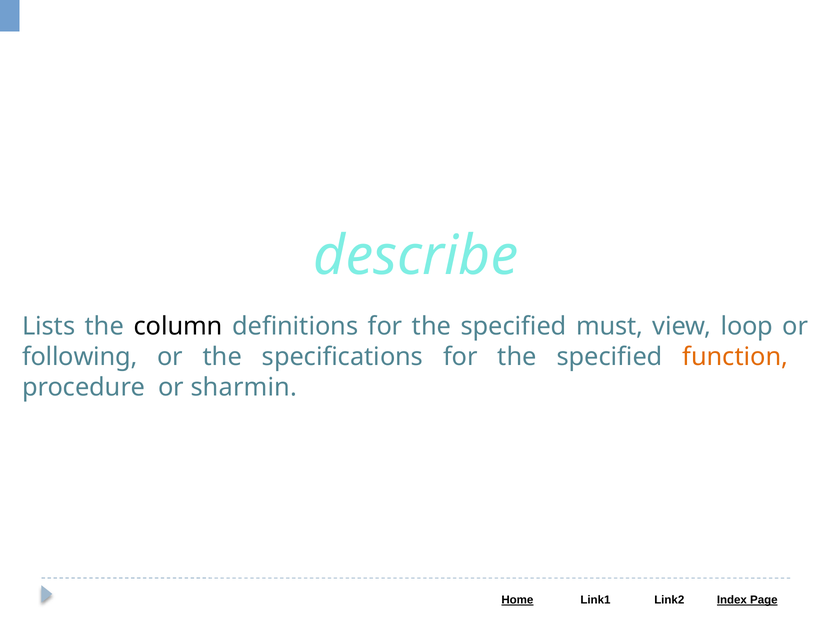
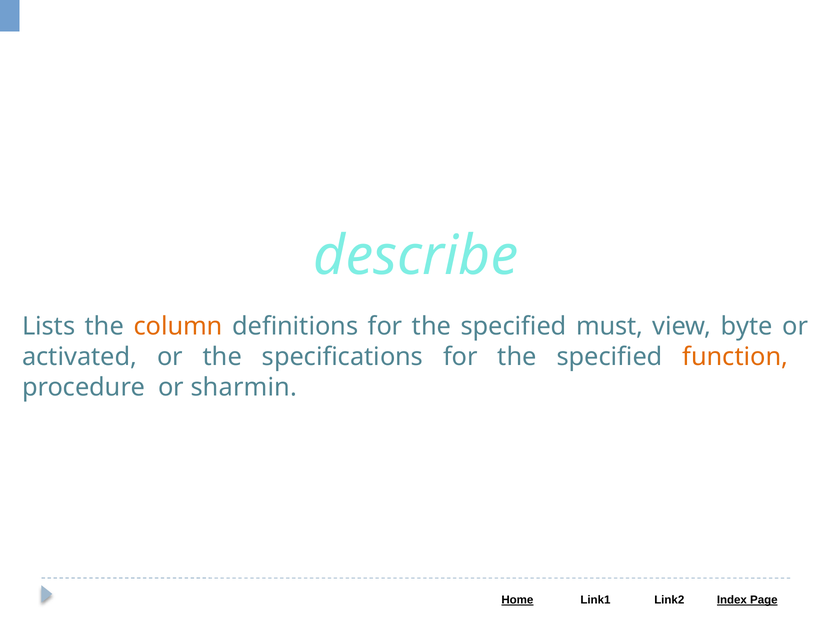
column colour: black -> orange (178, 326)
loop: loop -> byte (747, 326)
following: following -> activated (80, 357)
